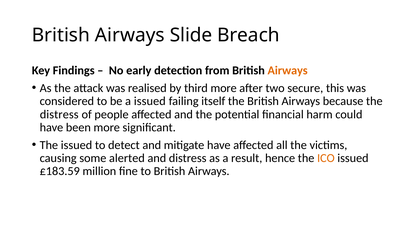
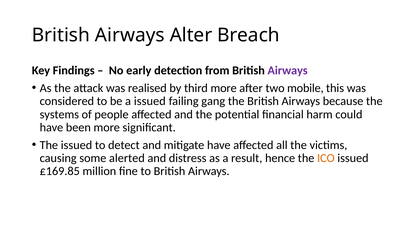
Slide: Slide -> Alter (191, 35)
Airways colour: orange -> purple (288, 71)
secure: secure -> mobile (305, 88)
itself: itself -> gang (213, 101)
distress: distress -> systems (59, 114)
£183.59: £183.59 -> £169.85 (60, 171)
